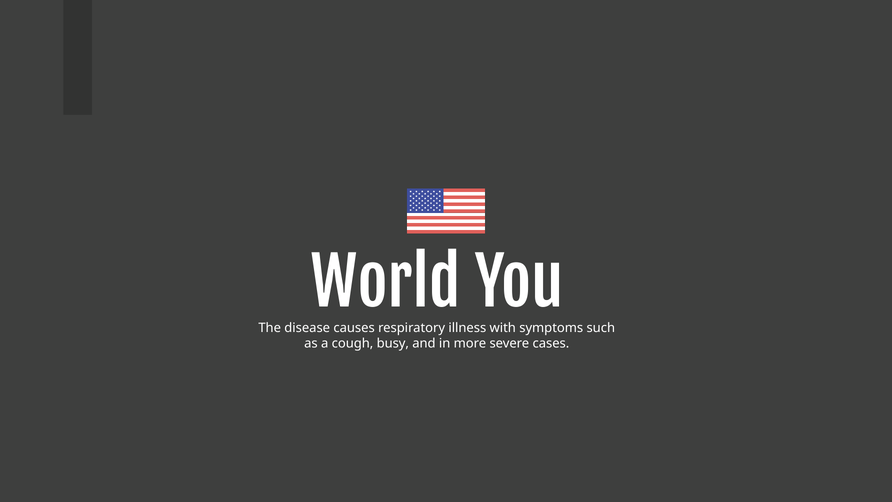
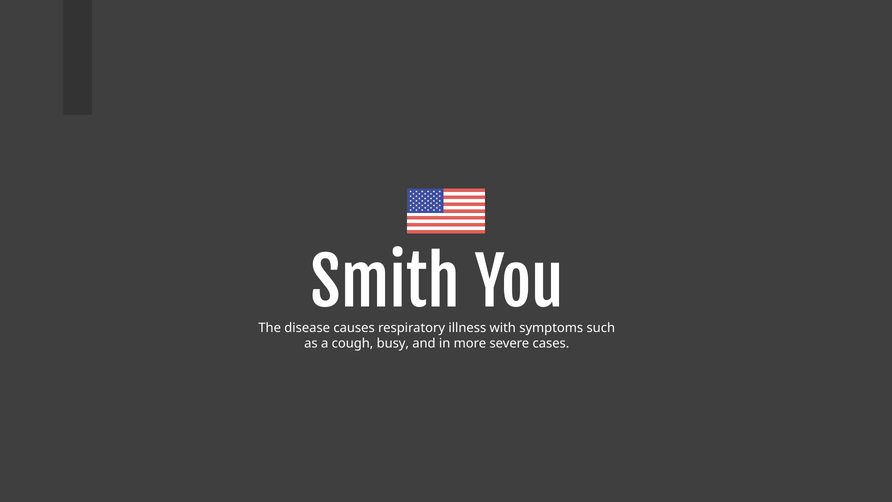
World: World -> Smith (386, 285)
